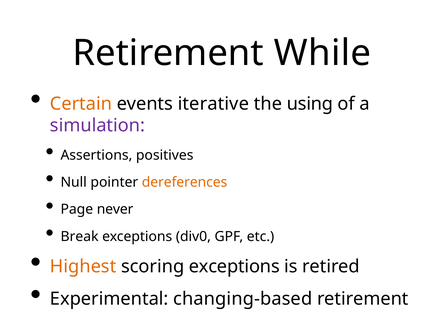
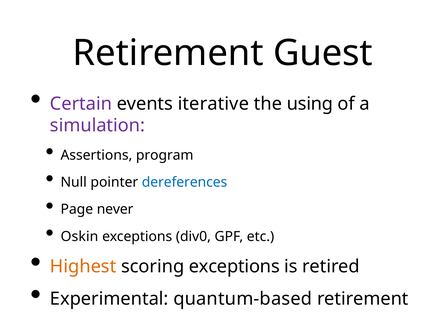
While: While -> Guest (323, 53)
Certain colour: orange -> purple (81, 104)
positives: positives -> program (165, 155)
dereferences colour: orange -> blue (185, 182)
Break: Break -> Oskin (79, 236)
changing-based: changing-based -> quantum-based (243, 299)
